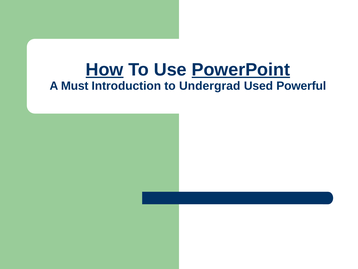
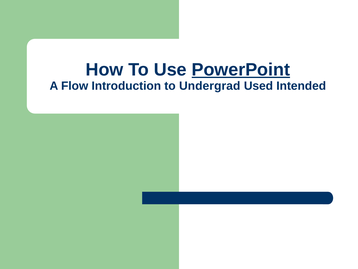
How underline: present -> none (105, 70)
Must: Must -> Flow (75, 86)
Powerful: Powerful -> Intended (301, 86)
